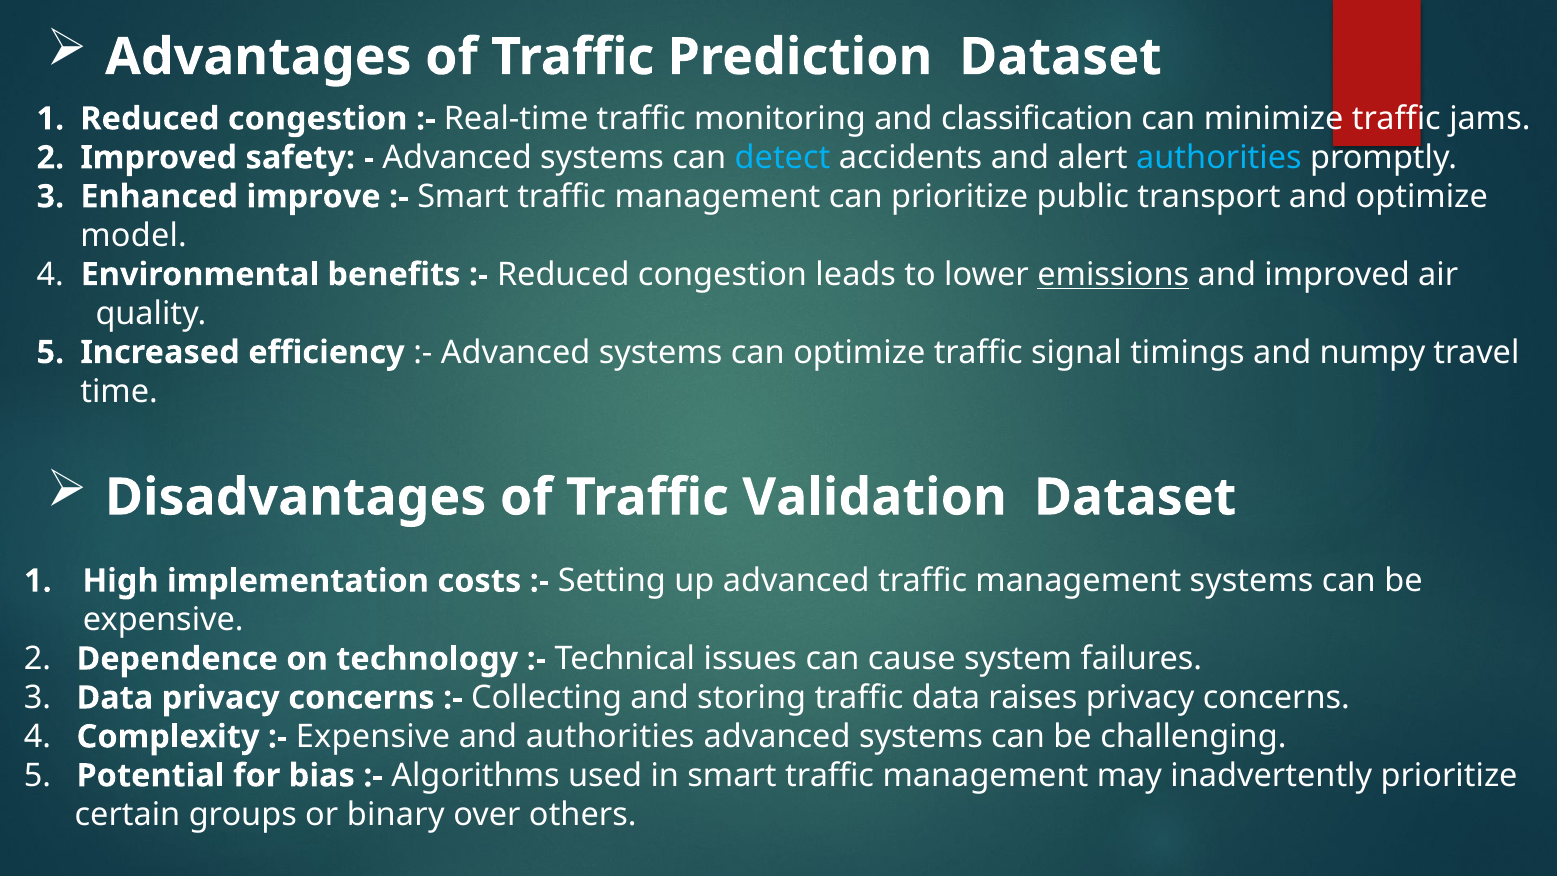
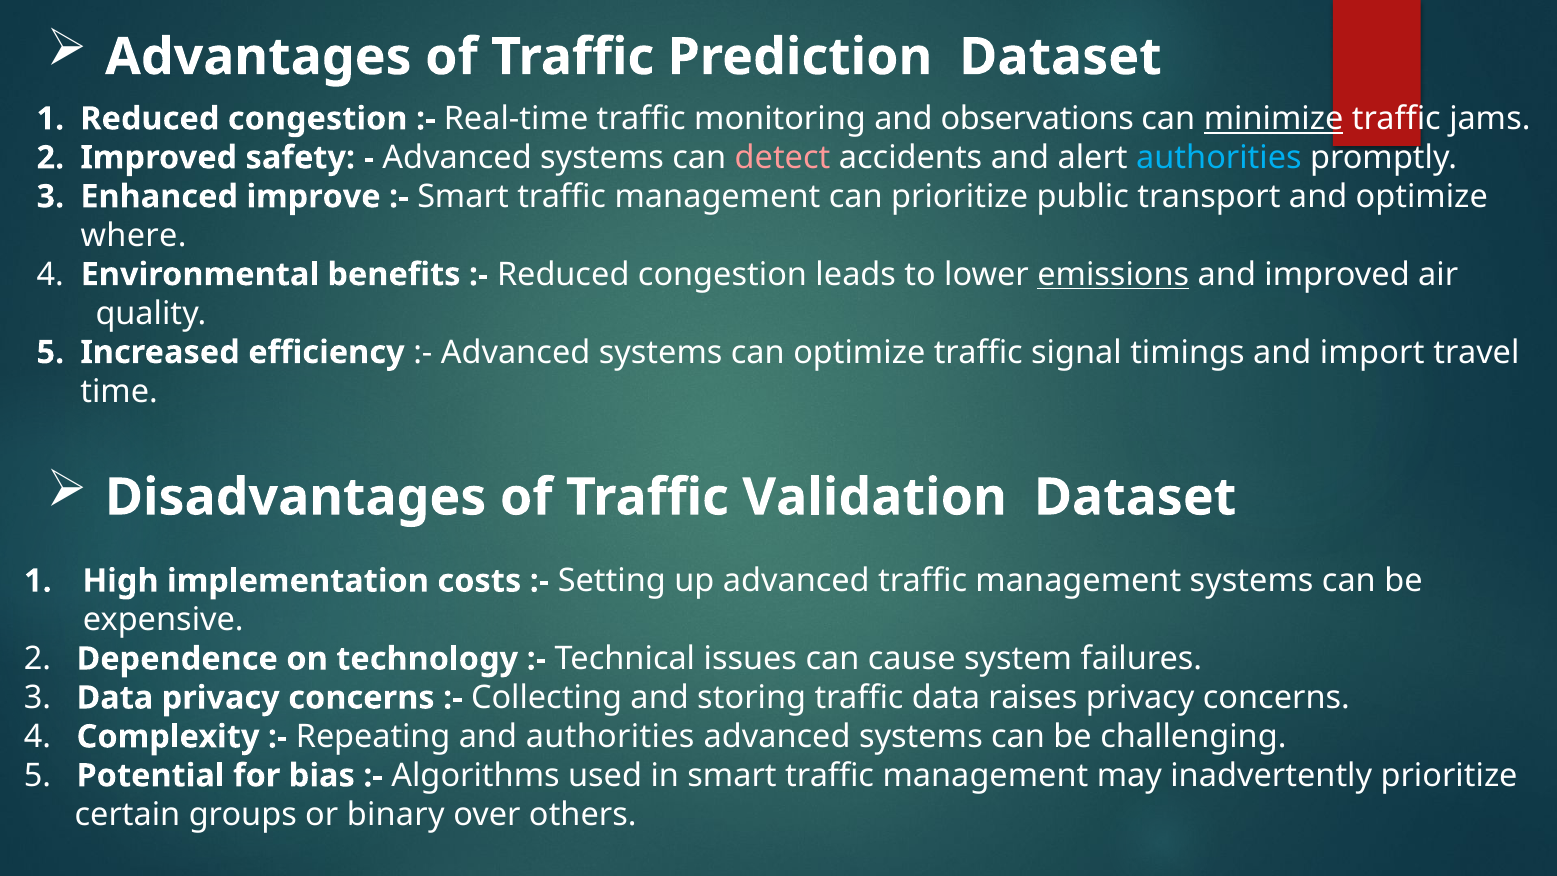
classification: classification -> observations (1037, 119)
minimize underline: none -> present (1274, 119)
detect colour: light blue -> pink (783, 158)
model: model -> where (134, 236)
numpy: numpy -> import (1372, 352)
Expensive: Expensive -> Repeating (373, 737)
